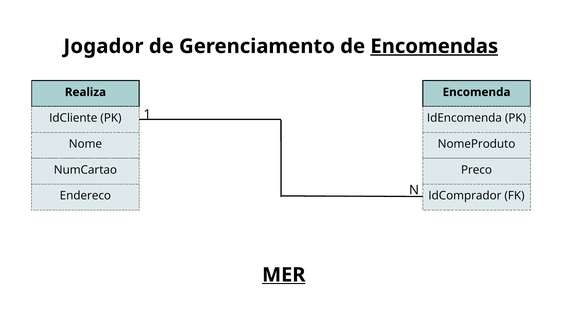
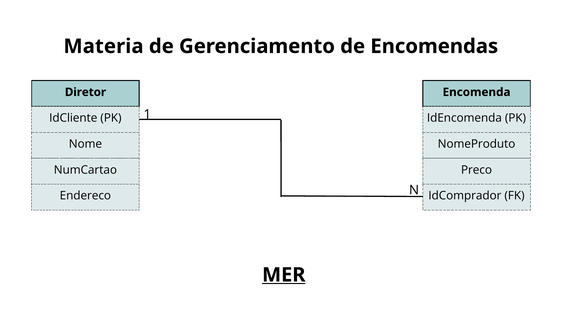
Jogador: Jogador -> Materia (104, 46)
Encomendas underline: present -> none (434, 46)
Realiza: Realiza -> Diretor (85, 92)
